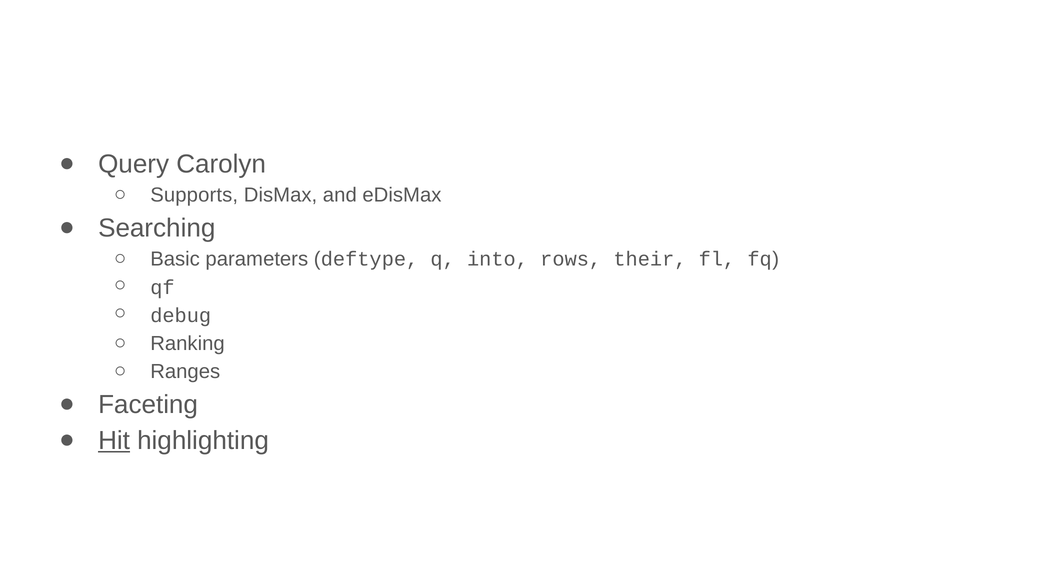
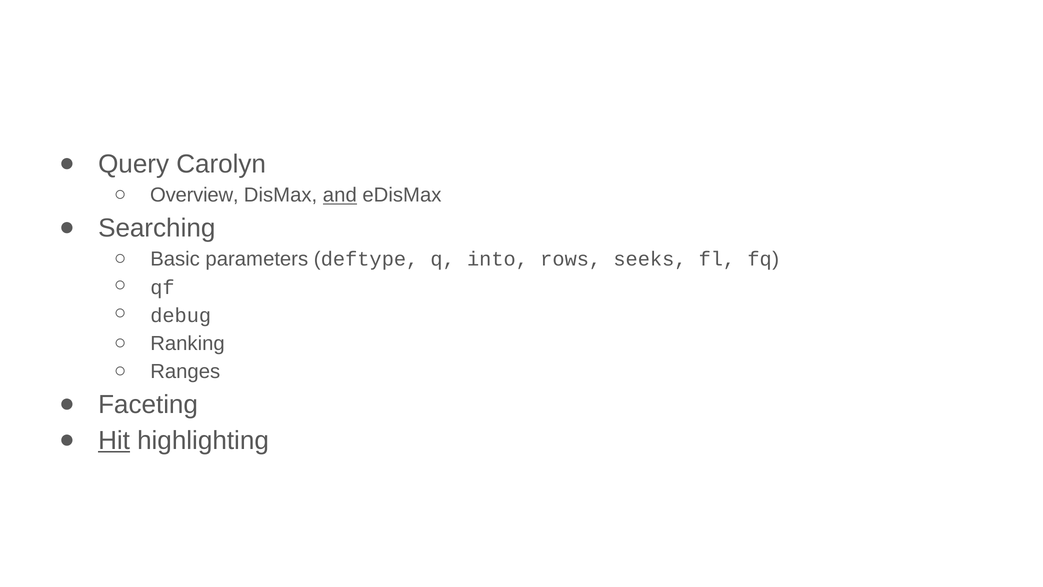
Supports: Supports -> Overview (194, 195)
and underline: none -> present (340, 195)
their: their -> seeks (650, 259)
